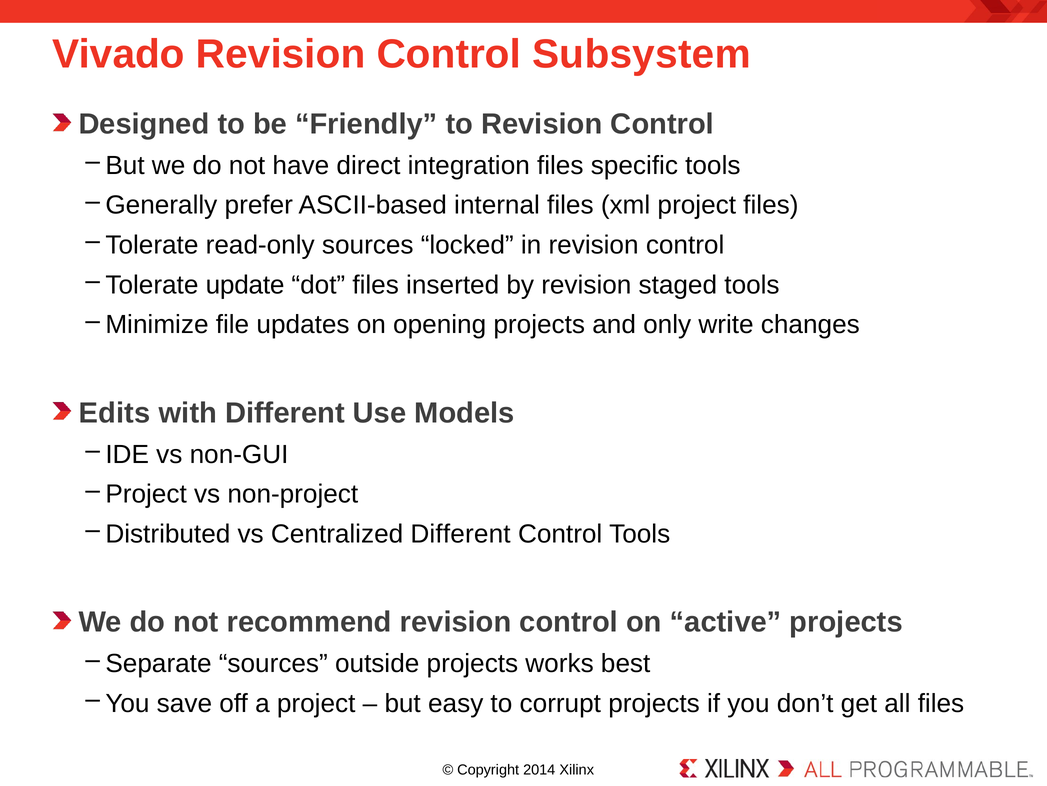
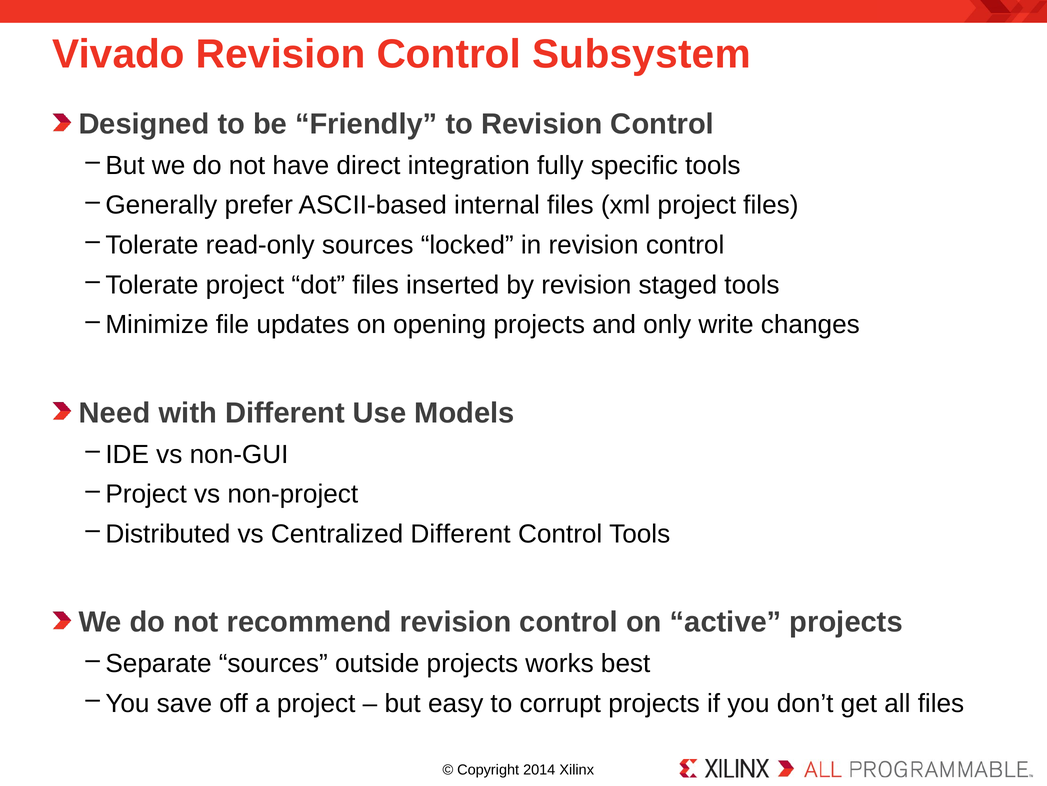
integration files: files -> fully (560, 165)
Tolerate update: update -> project (245, 285)
Edits: Edits -> Need (114, 413)
